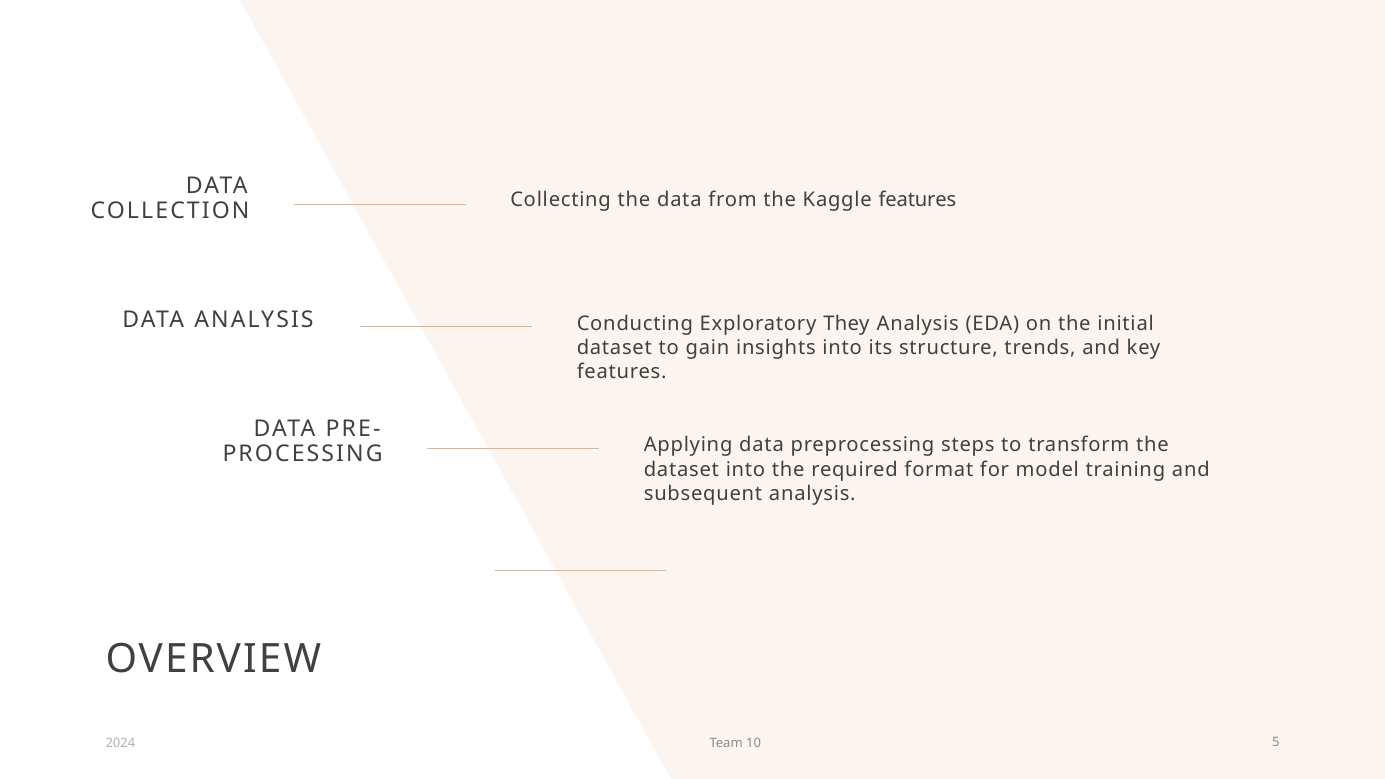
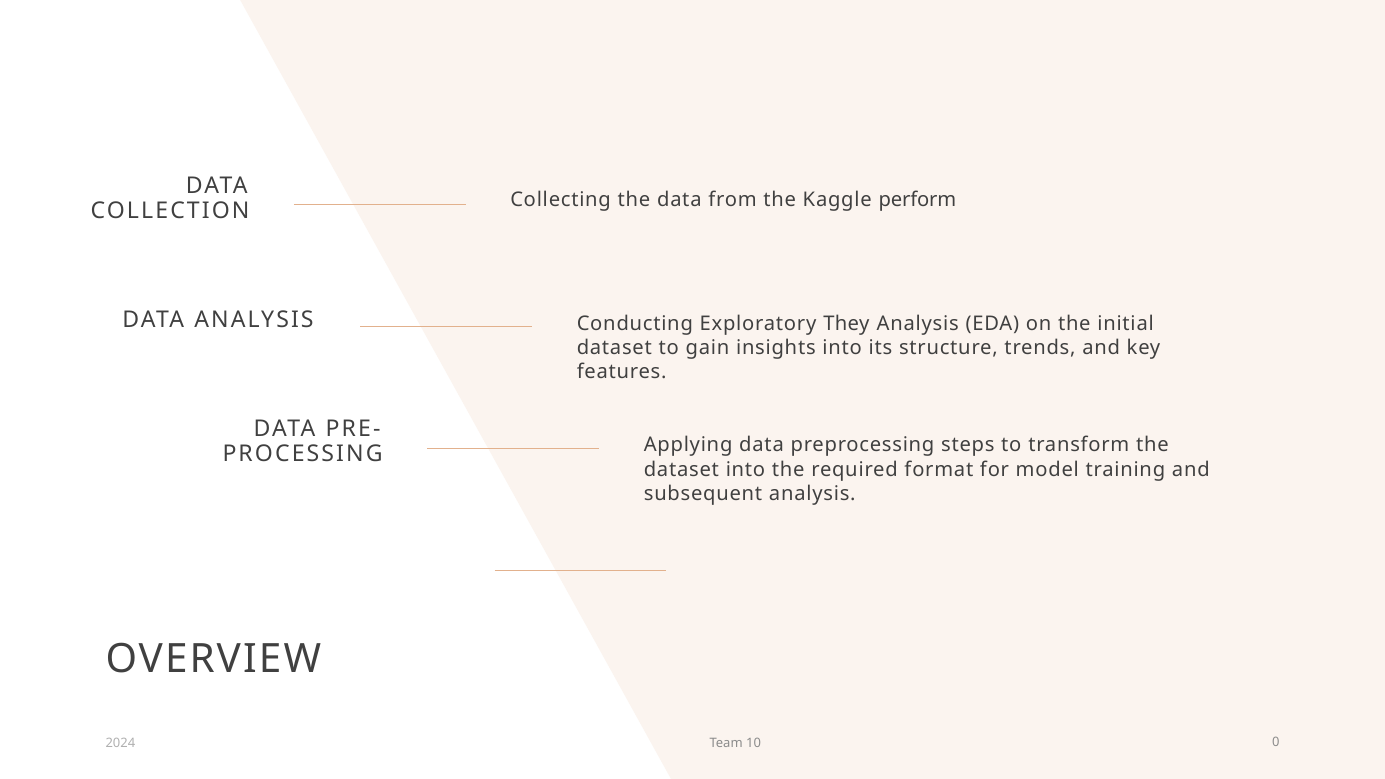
Kaggle features: features -> perform (917, 200)
5: 5 -> 0 (1276, 743)
